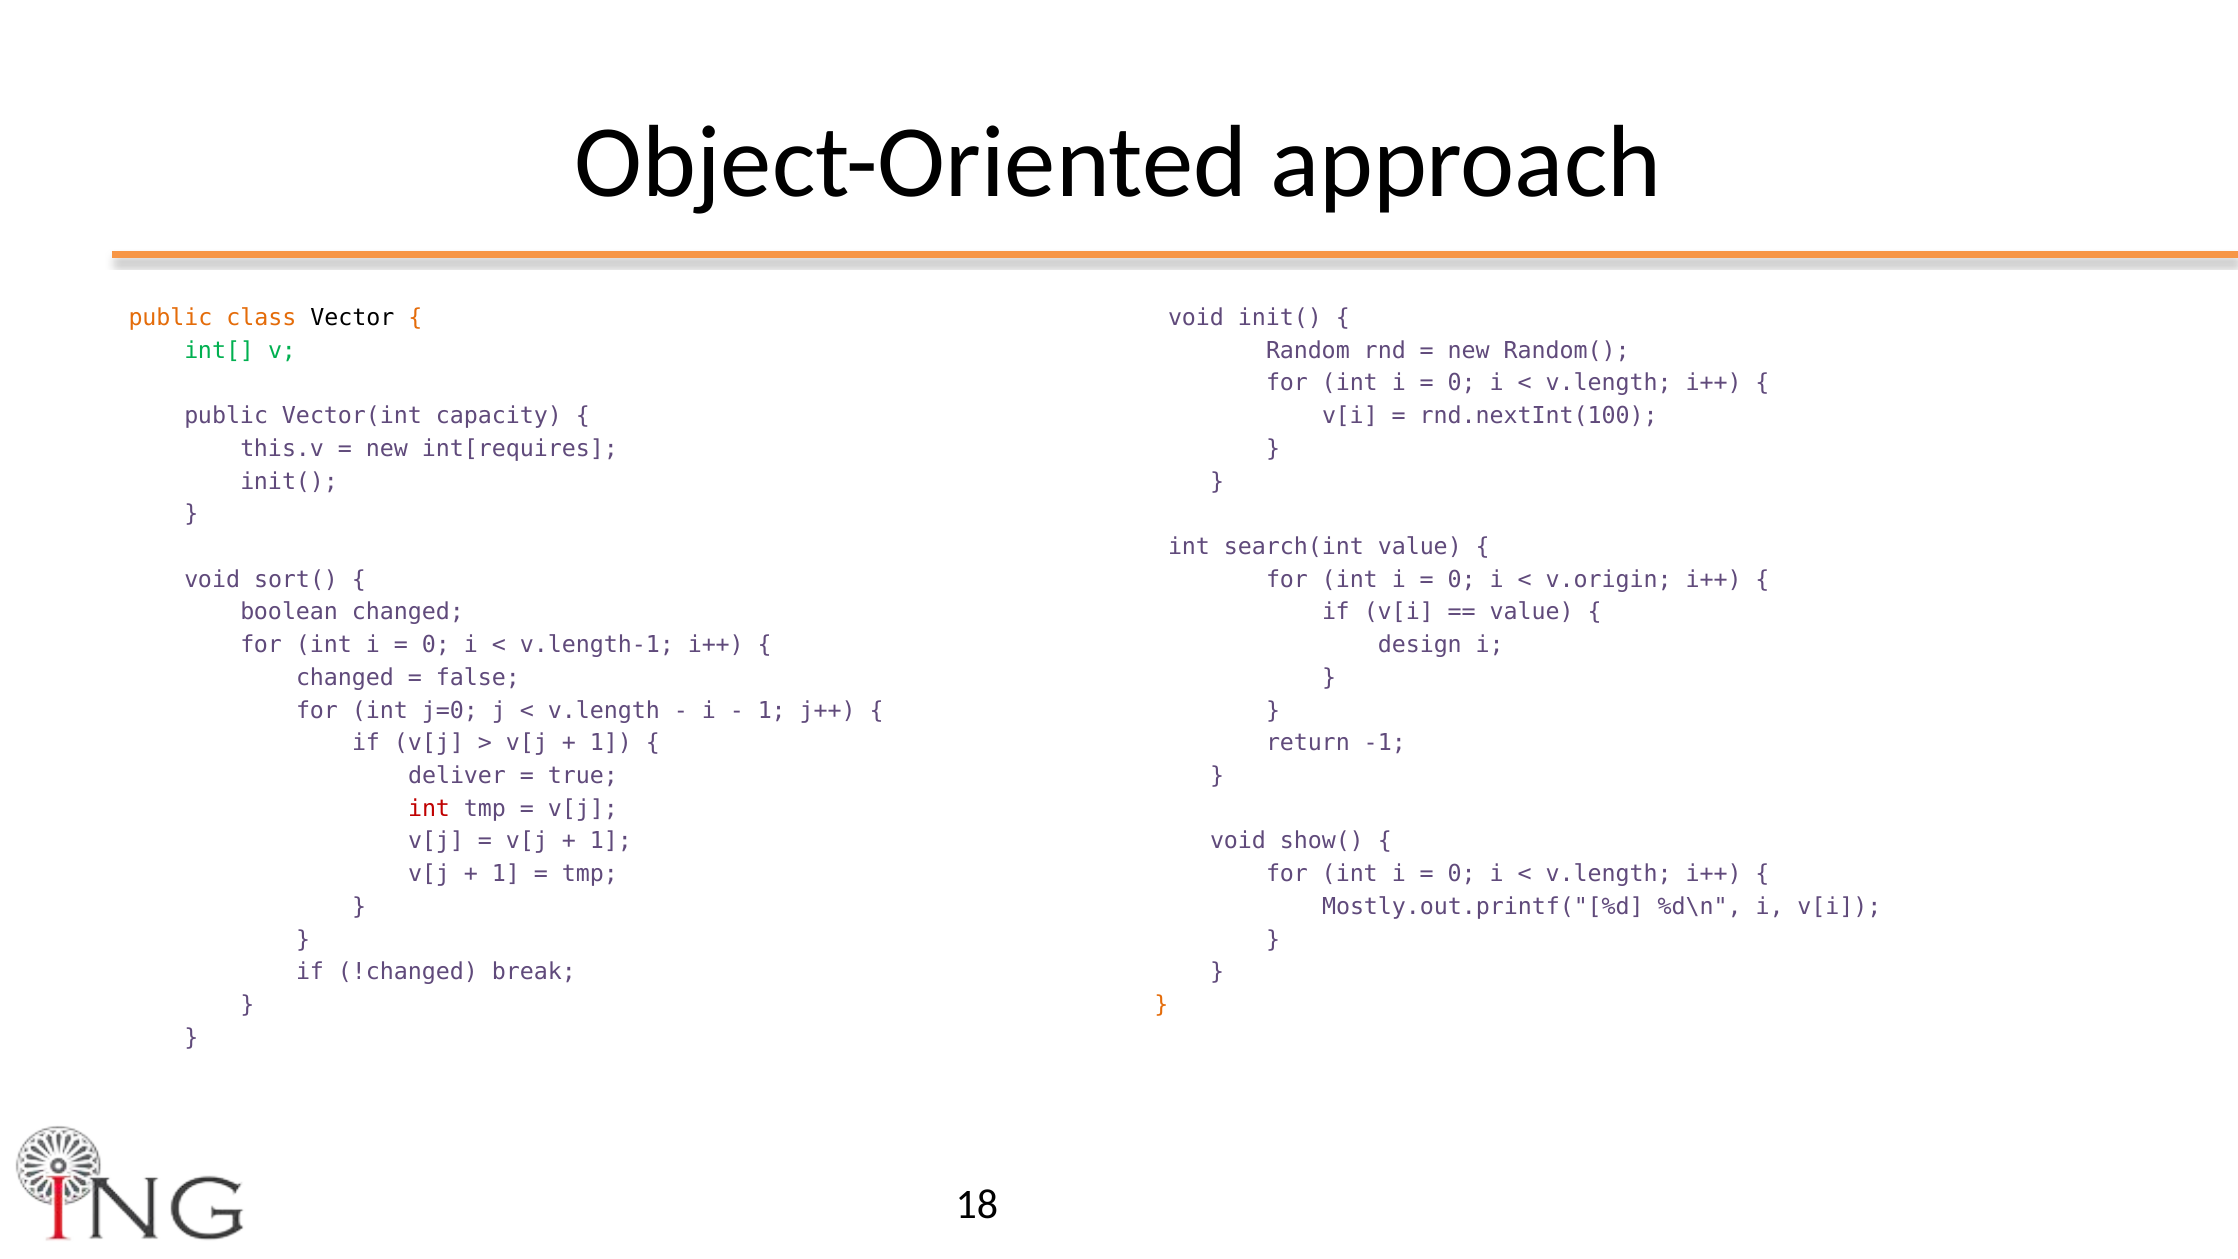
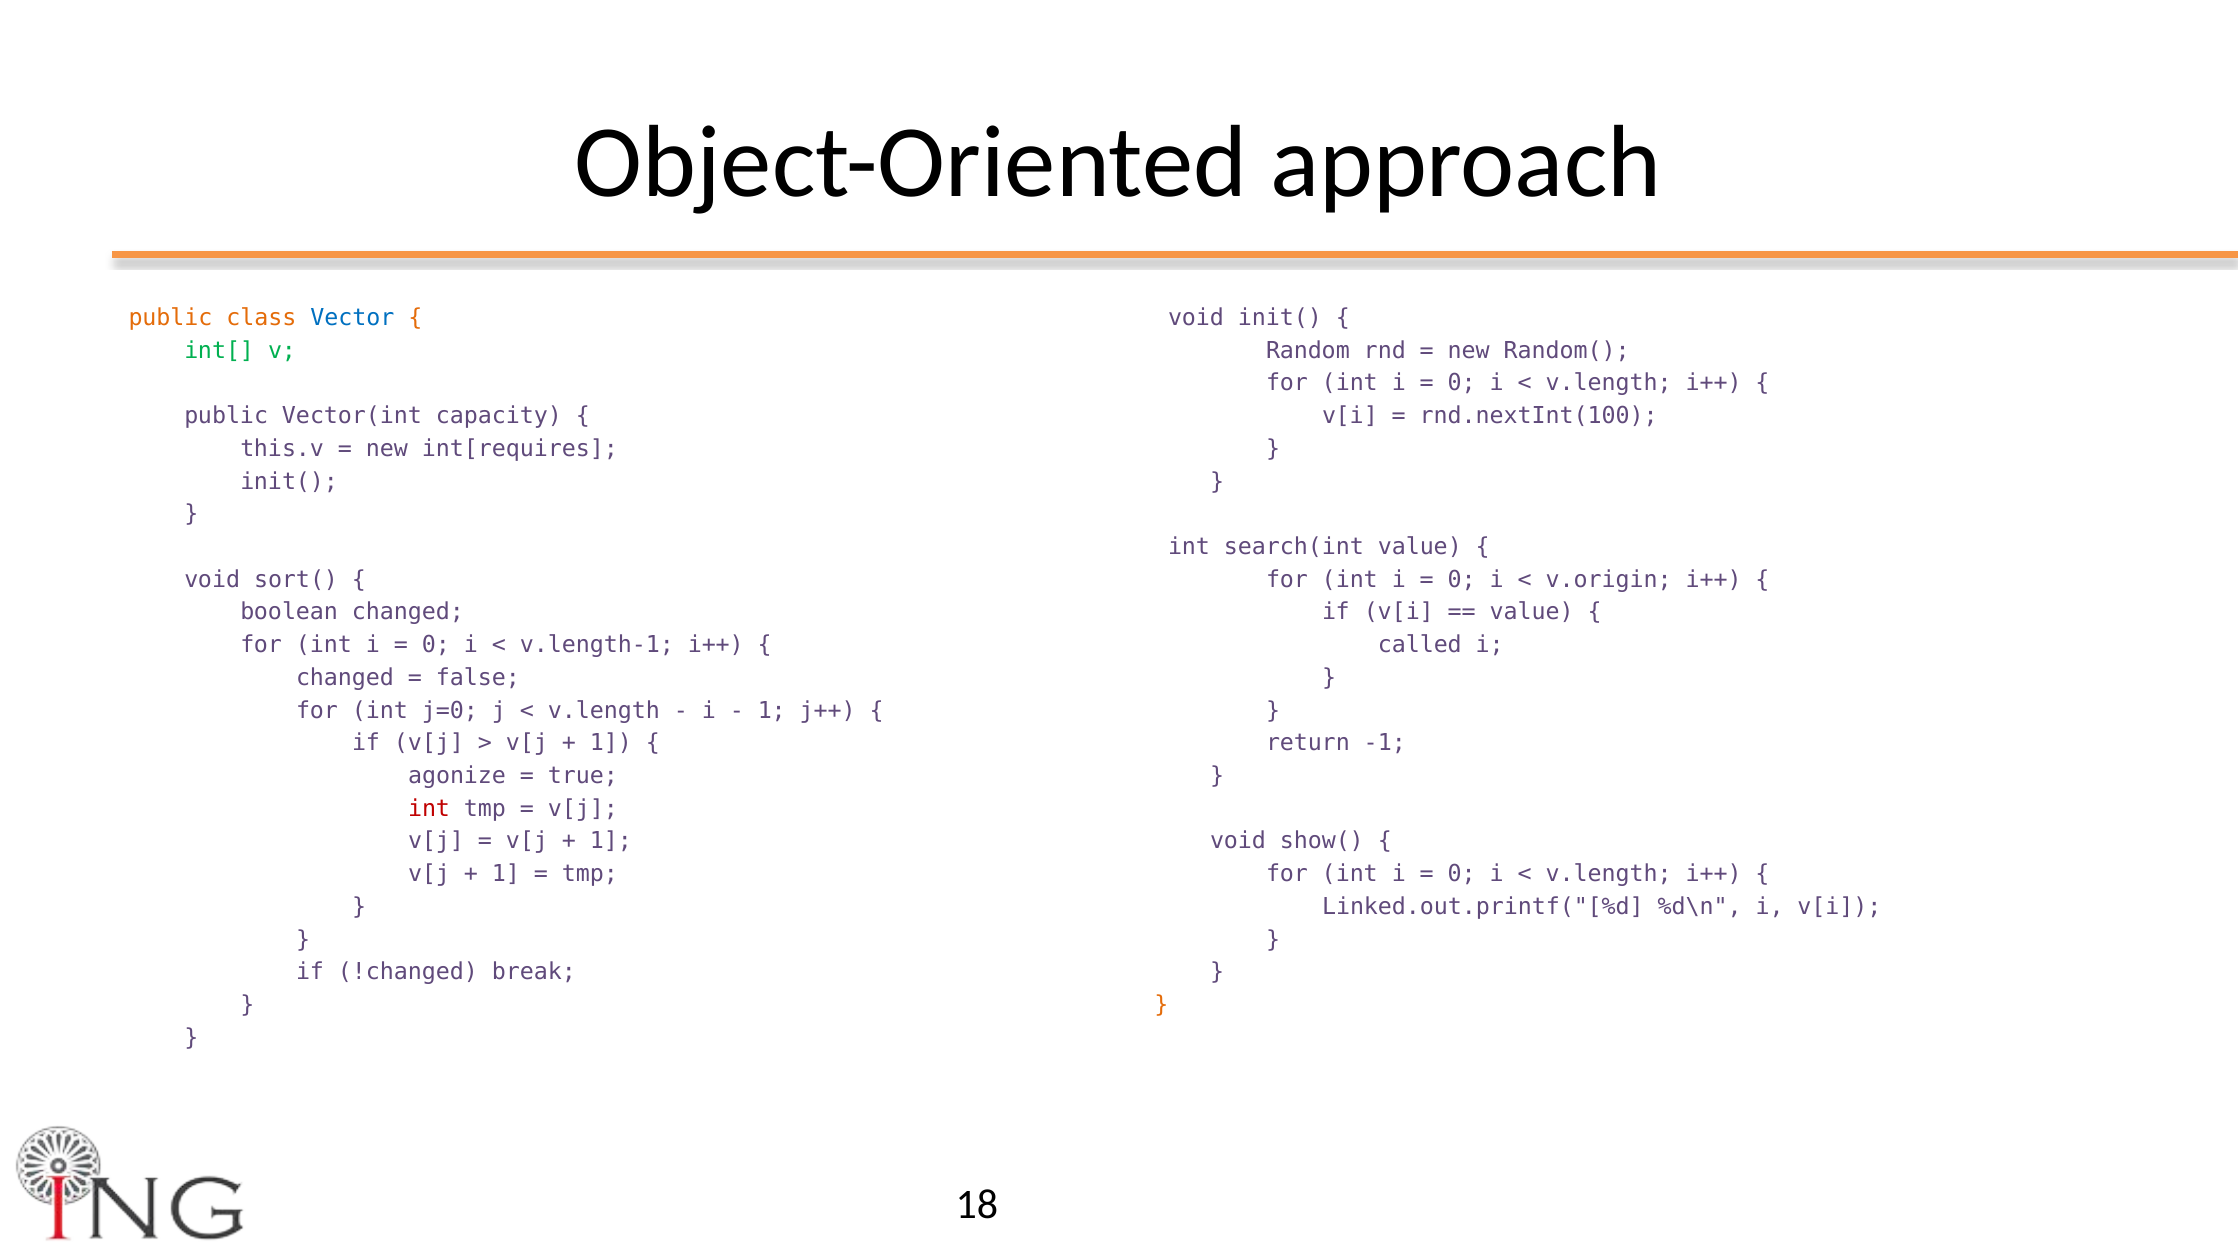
Vector colour: black -> blue (352, 318)
design: design -> called (1420, 645)
deliver: deliver -> agonize (457, 776)
Mostly.out.printf("[%d: Mostly.out.printf("[%d -> Linked.out.printf("[%d (1483, 907)
